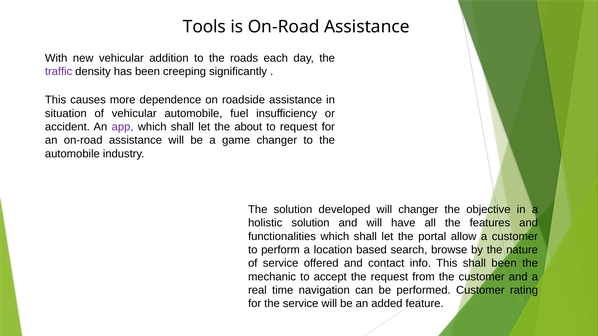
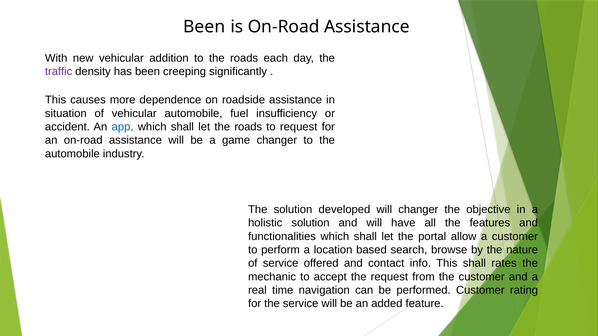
Tools: Tools -> Been (204, 27)
app colour: purple -> blue (123, 127)
let the about: about -> roads (248, 127)
shall been: been -> rates (504, 264)
